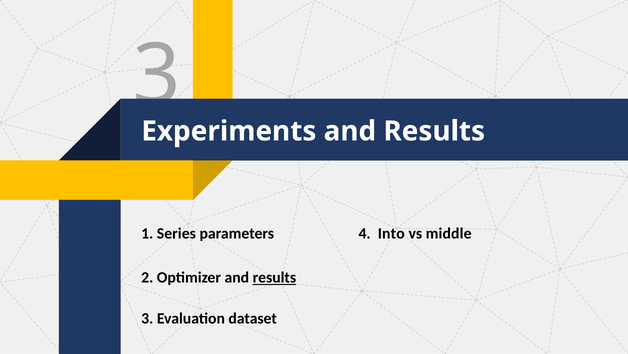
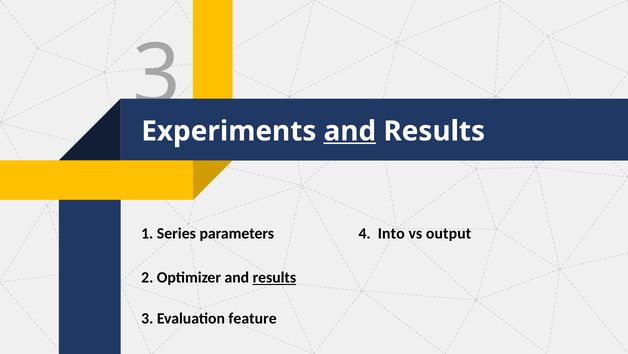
and underline: none -> present (350, 131)
middle: middle -> output (449, 233)
dataset: dataset -> feature (253, 318)
